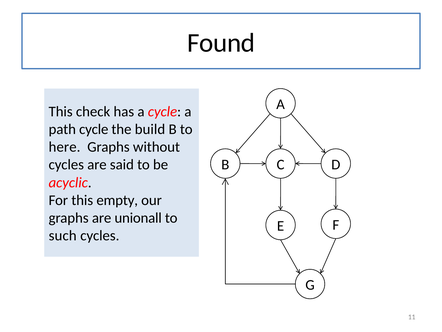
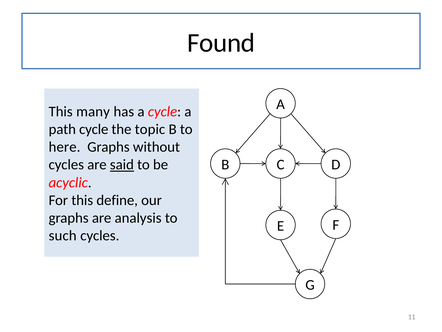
check: check -> many (93, 112)
build: build -> topic (150, 129)
said underline: none -> present (122, 165)
empty: empty -> define (117, 200)
unionall: unionall -> analysis (138, 218)
